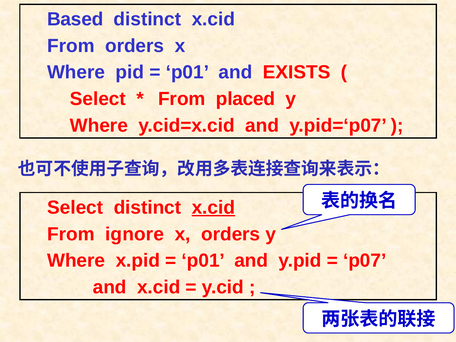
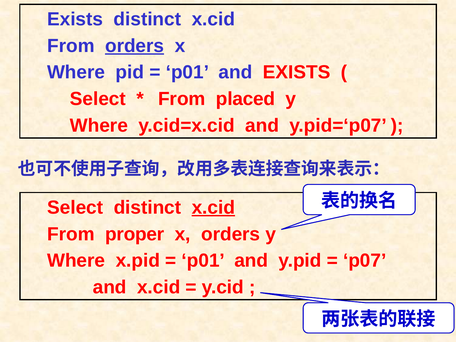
Based: Based -> Exists (75, 19)
orders underline: none -> present (135, 46)
ignore: ignore -> proper (135, 234)
